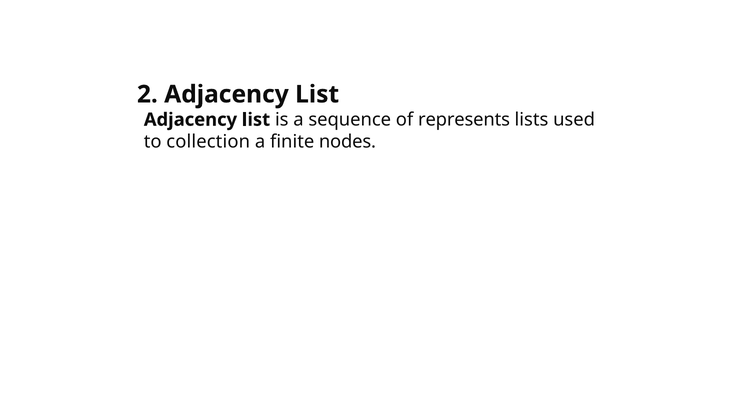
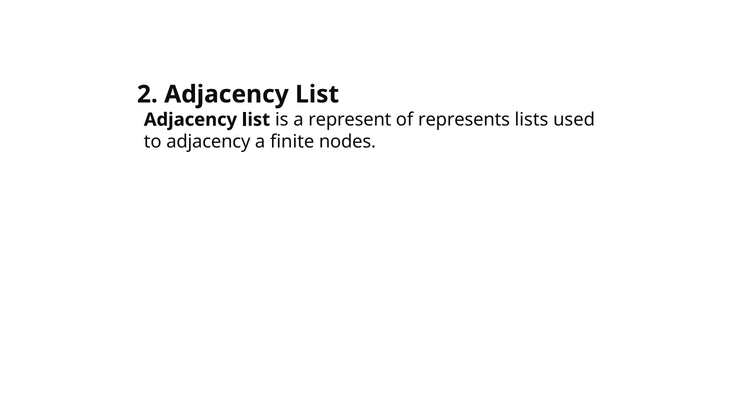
sequence: sequence -> represent (350, 120)
to collection: collection -> adjacency (208, 142)
